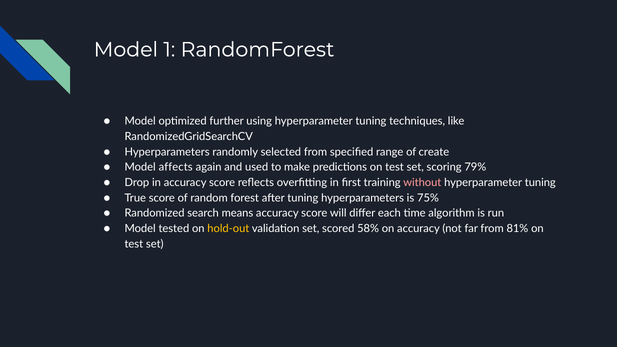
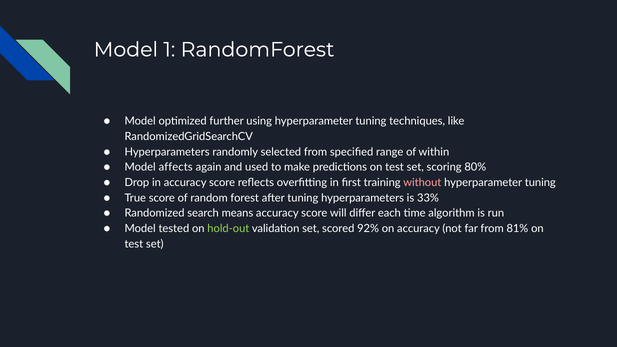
create: create -> within (434, 152)
79%: 79% -> 80% (475, 167)
75%: 75% -> 33% (428, 198)
hold-out colour: yellow -> light green (228, 229)
58%: 58% -> 92% (368, 229)
